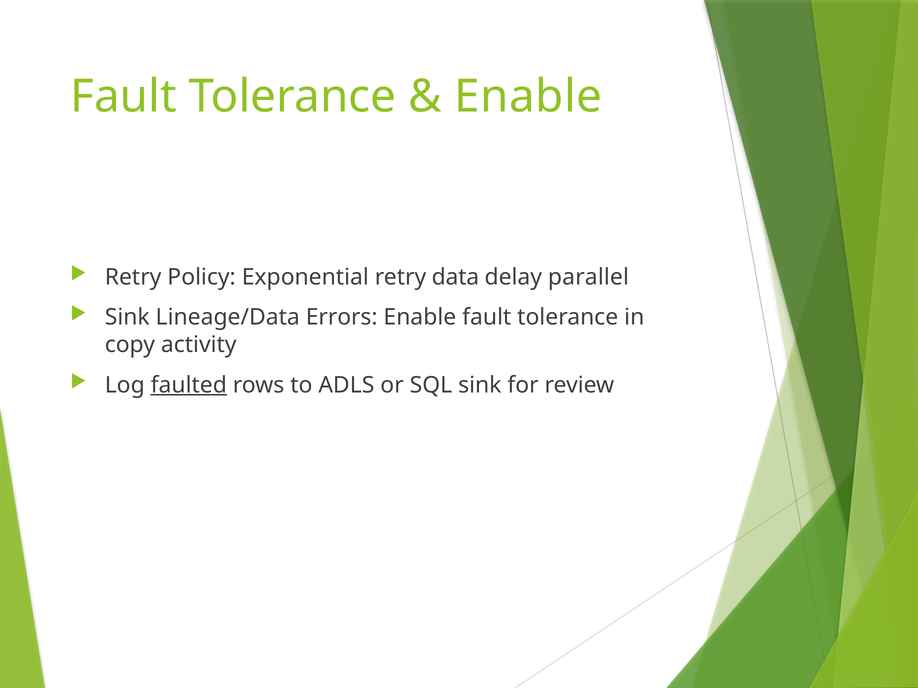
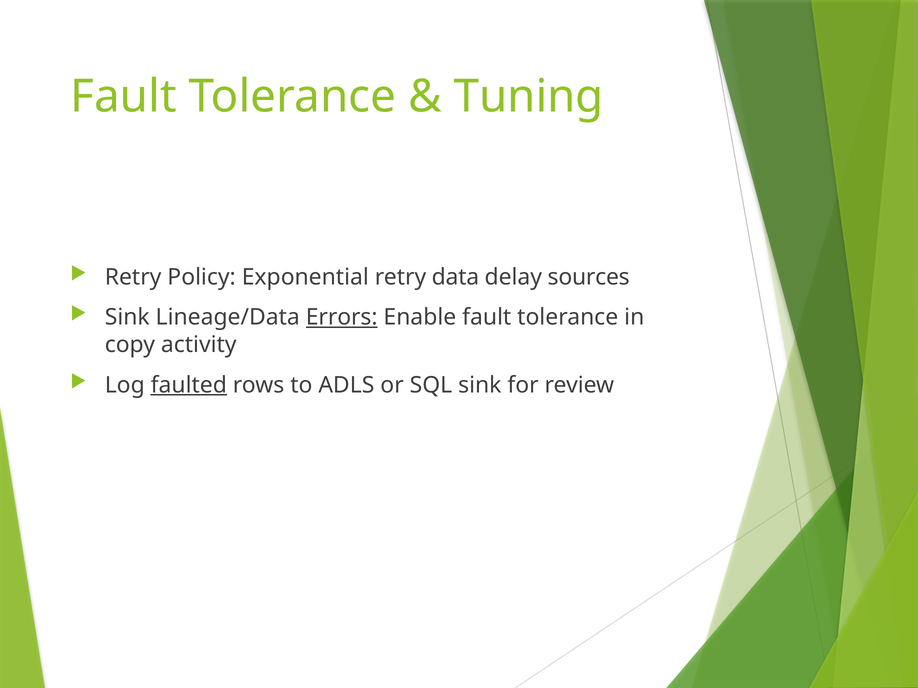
Enable: Enable -> Tuning (529, 97)
parallel: parallel -> sources (589, 277)
Errors underline: none -> present (342, 317)
